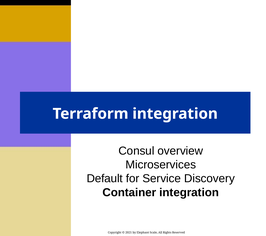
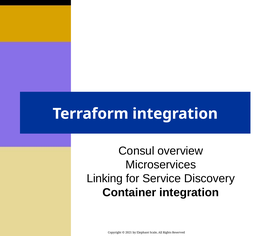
Default: Default -> Linking (105, 178)
